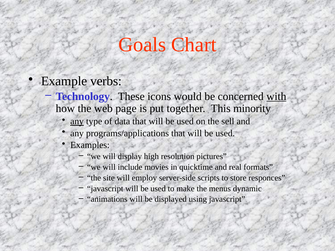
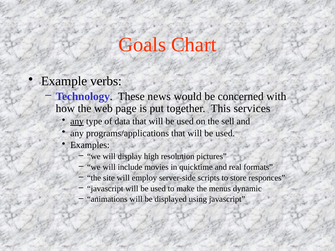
icons: icons -> news (159, 97)
with underline: present -> none (276, 97)
minority: minority -> services (252, 109)
